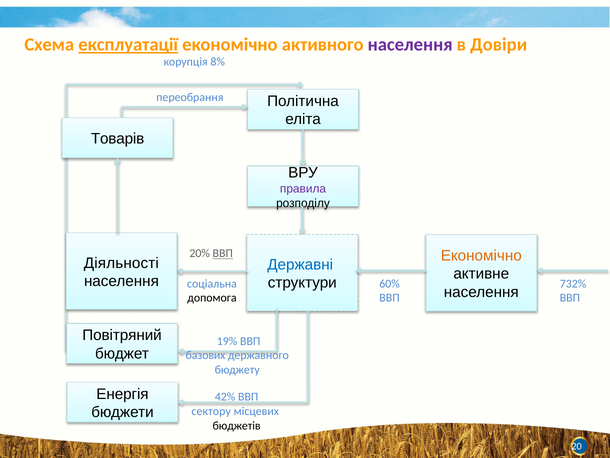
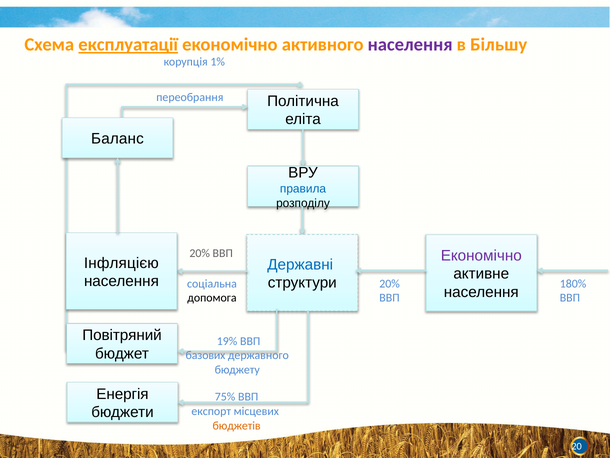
Довіри: Довіри -> Більшу (499, 45)
8%: 8% -> 1% (218, 62)
Товарів: Товарів -> Баланс (117, 139)
правила colour: purple -> blue (303, 189)
Економічно colour: orange -> purple (481, 255)
ВВП underline: present -> none (223, 253)
Діяльності: Діяльності -> Інфляцією (121, 263)
60%: 60% -> 20% (390, 283)
732%: 732% -> 180% (573, 283)
42%: 42% -> 75% (225, 397)
сектору: сектору -> експорт (211, 411)
бюджетів colour: black -> orange (237, 425)
